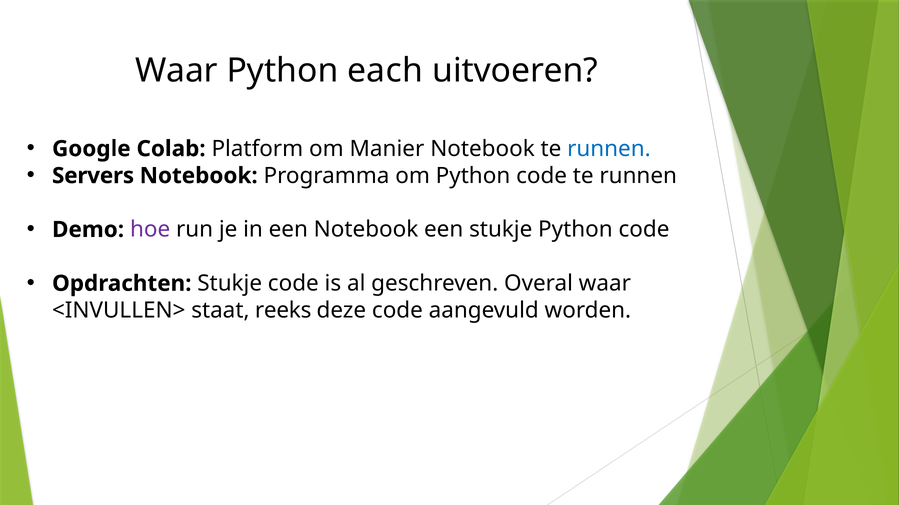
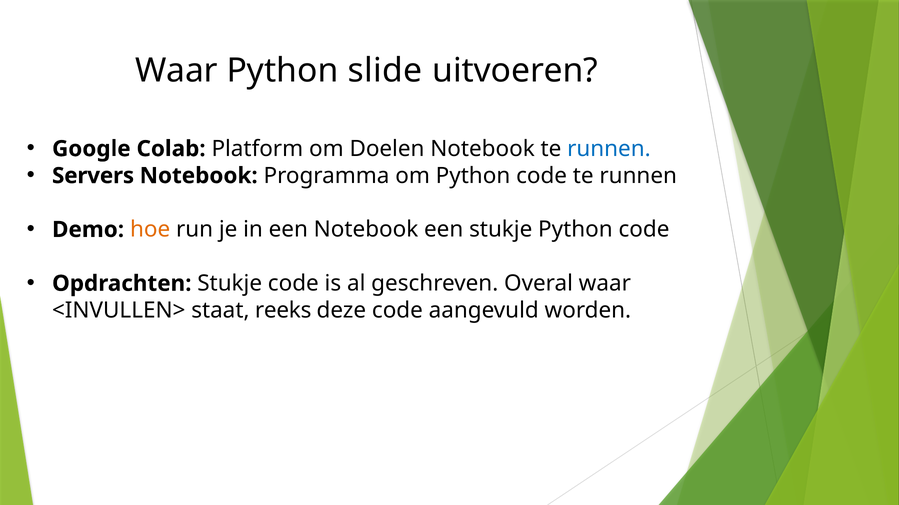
each: each -> slide (385, 71)
Manier: Manier -> Doelen (387, 149)
hoe colour: purple -> orange (150, 230)
